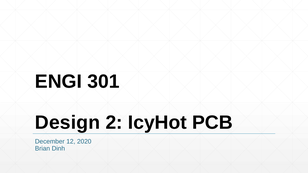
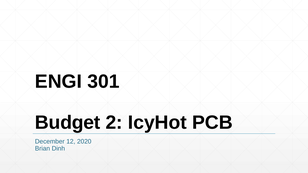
Design: Design -> Budget (68, 123)
